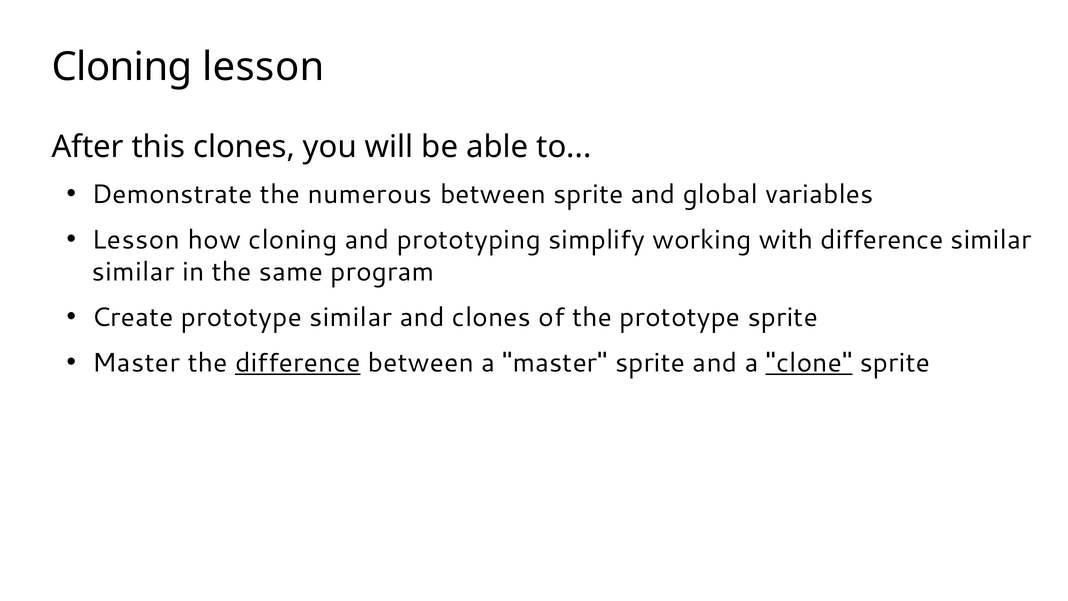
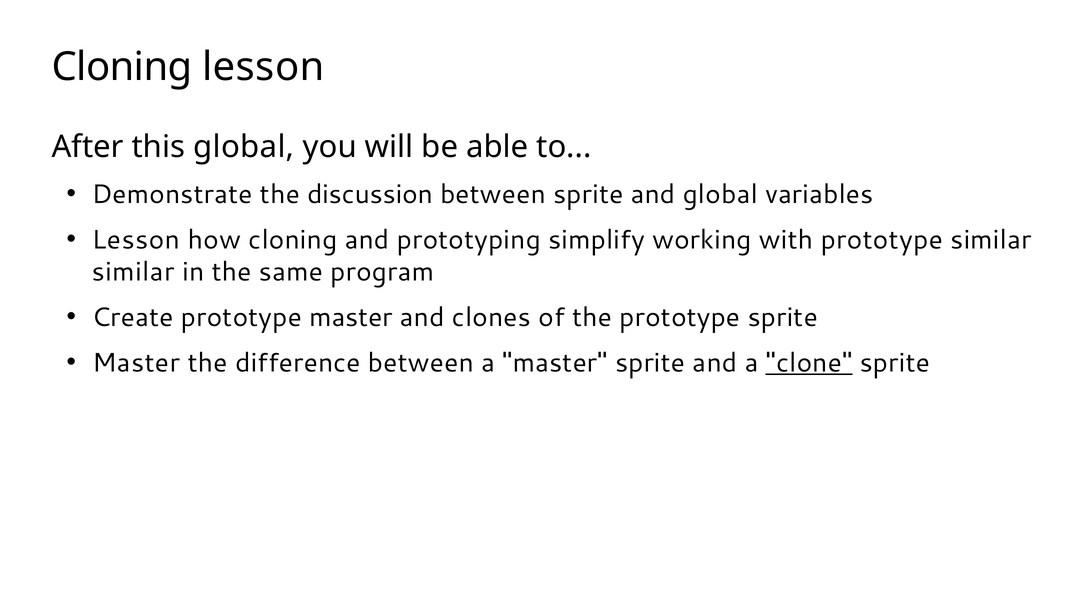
this clones: clones -> global (244, 147)
numerous: numerous -> discussion (370, 195)
with difference: difference -> prototype (882, 240)
prototype similar: similar -> master (351, 317)
difference underline: present -> none (298, 363)
